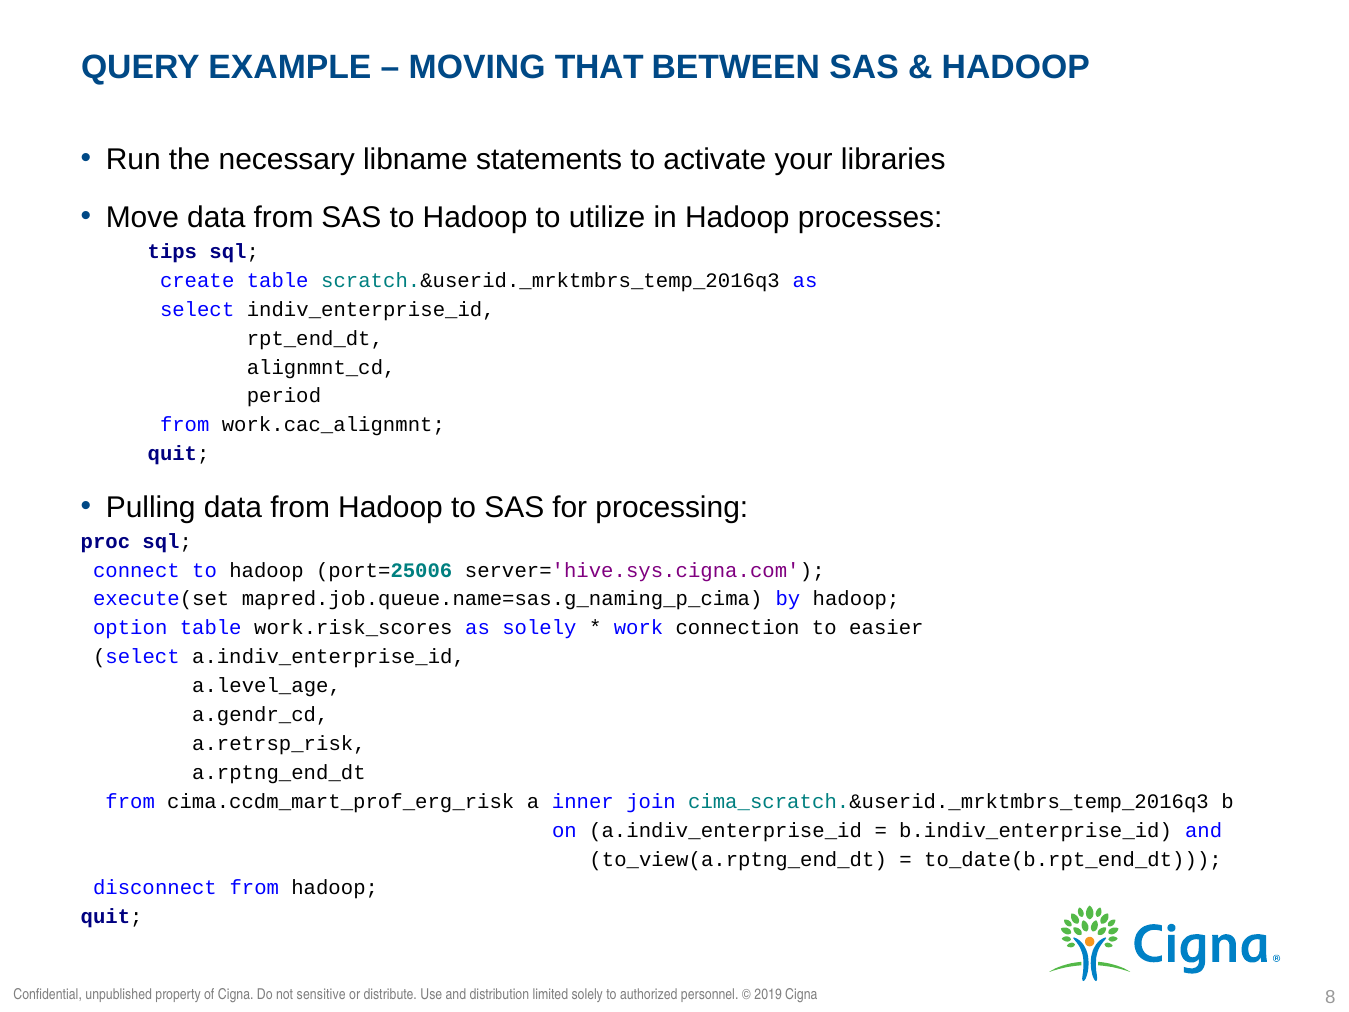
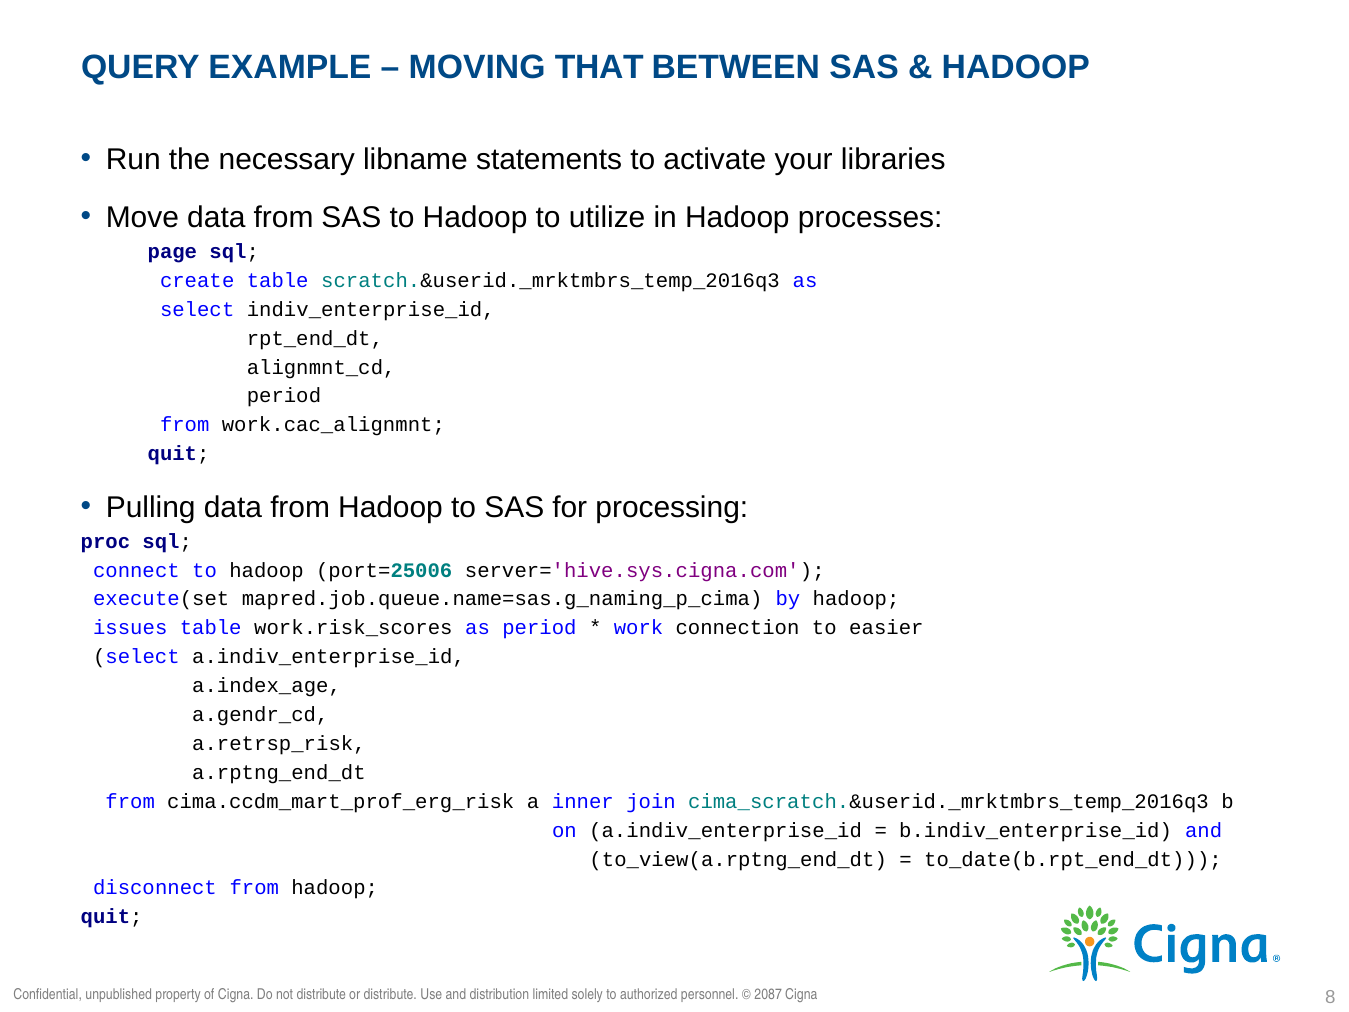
tips: tips -> page (172, 252)
option: option -> issues (130, 628)
as solely: solely -> period (539, 628)
a.level_age: a.level_age -> a.index_age (267, 686)
not sensitive: sensitive -> distribute (321, 994)
2019: 2019 -> 2087 (768, 994)
